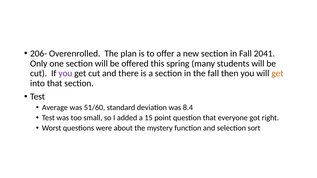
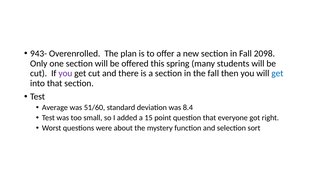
206-: 206- -> 943- (39, 54)
2041: 2041 -> 2098 (264, 54)
get colour: orange -> blue (277, 74)
